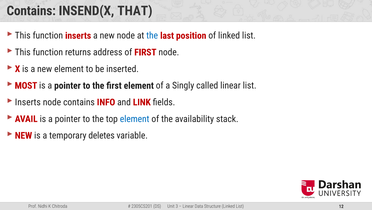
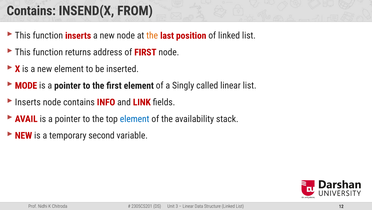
THAT: THAT -> FROM (135, 11)
the colour: blue -> orange (152, 36)
MOST: MOST -> MODE (26, 85)
deletes: deletes -> second (102, 135)
